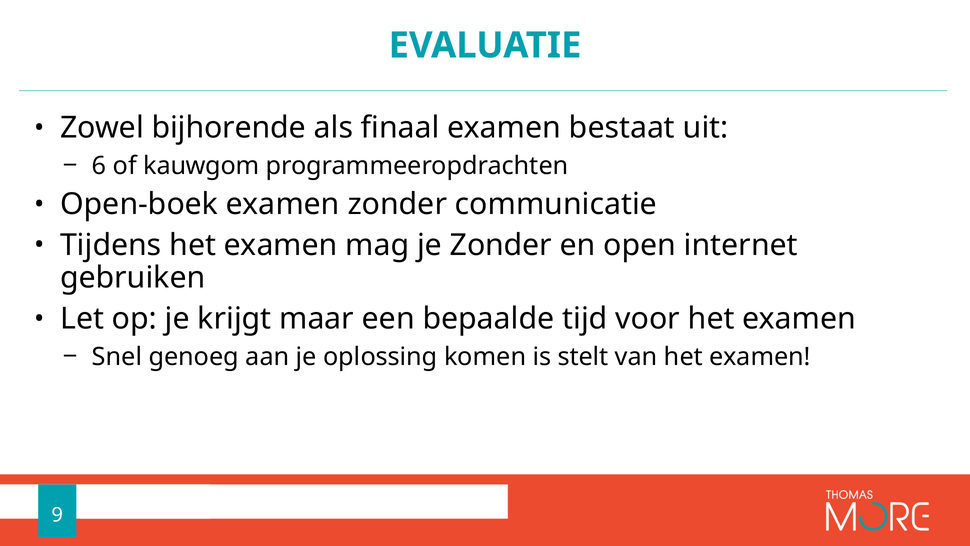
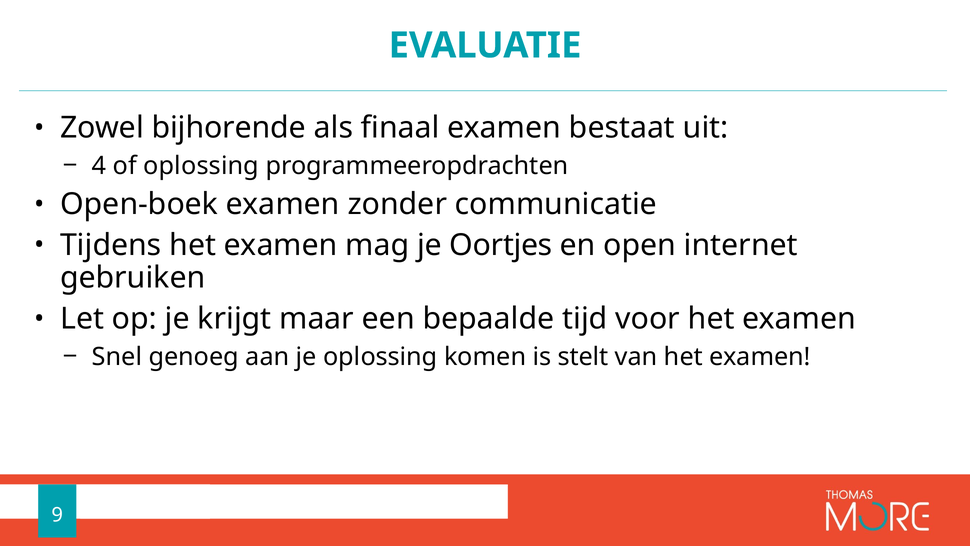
6: 6 -> 4 (99, 166)
of kauwgom: kauwgom -> oplossing (201, 166)
je Zonder: Zonder -> Oortjes (501, 245)
